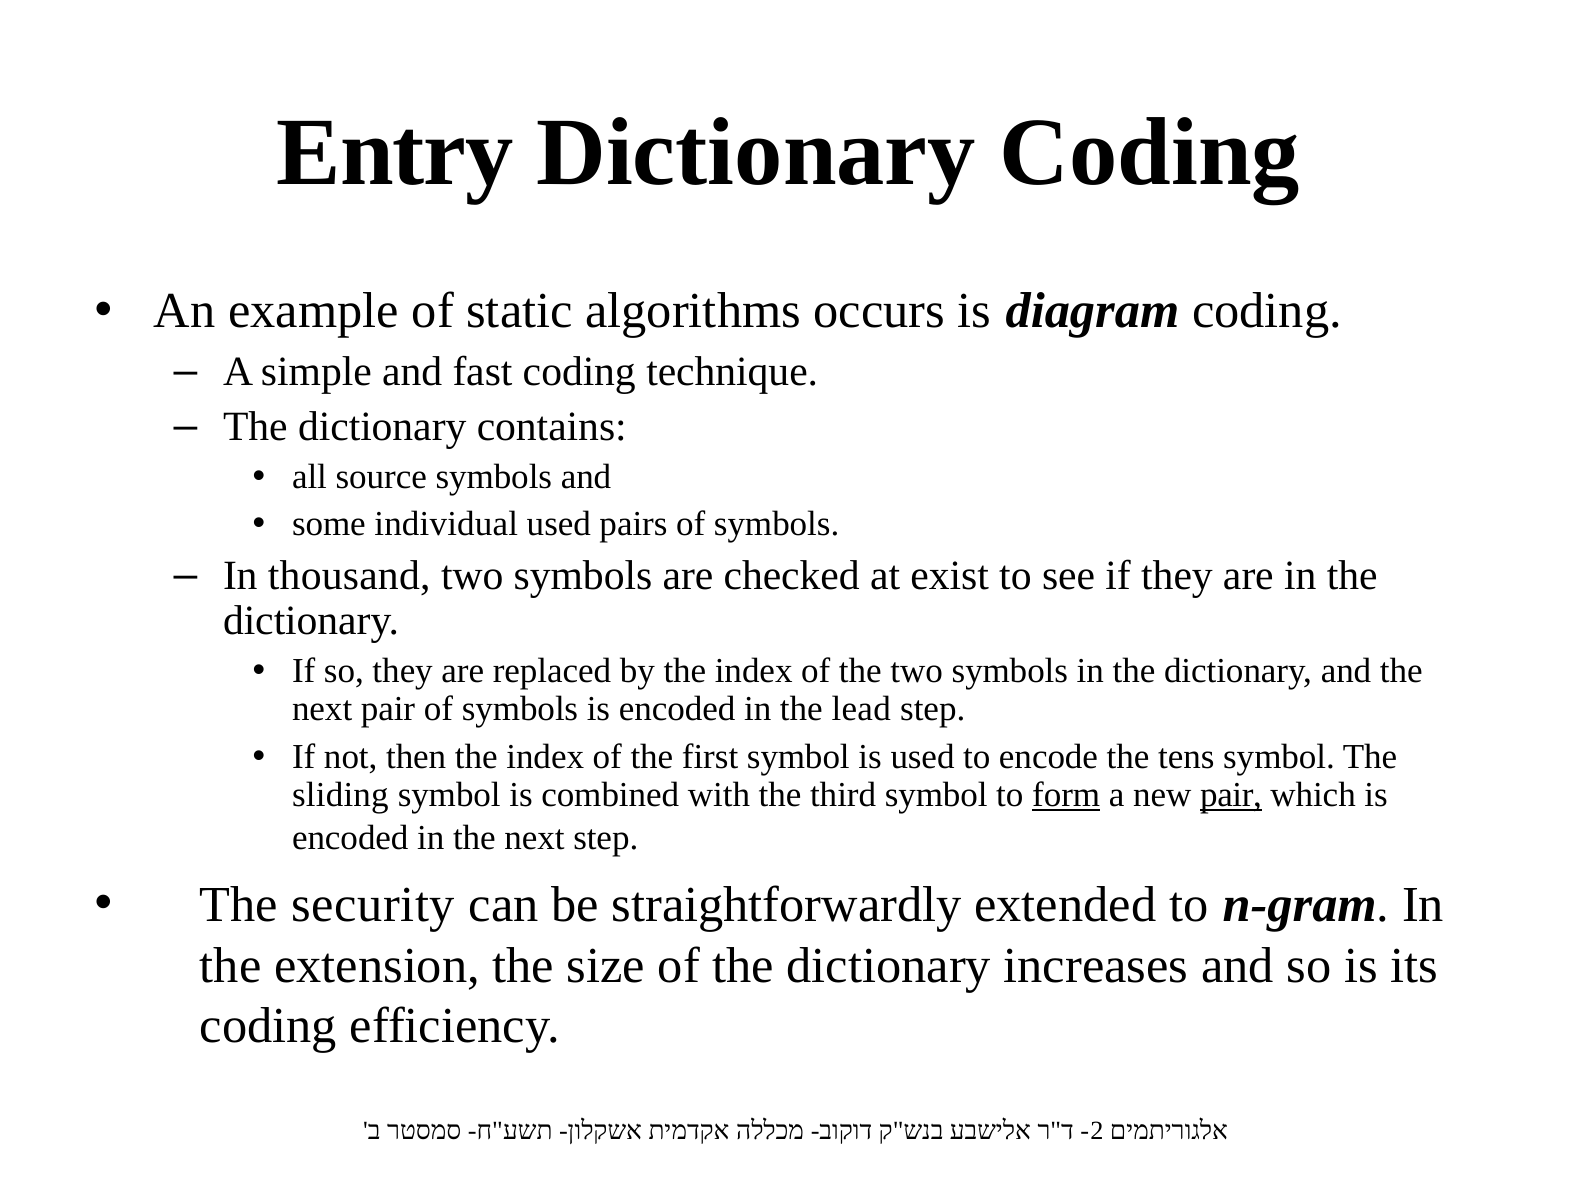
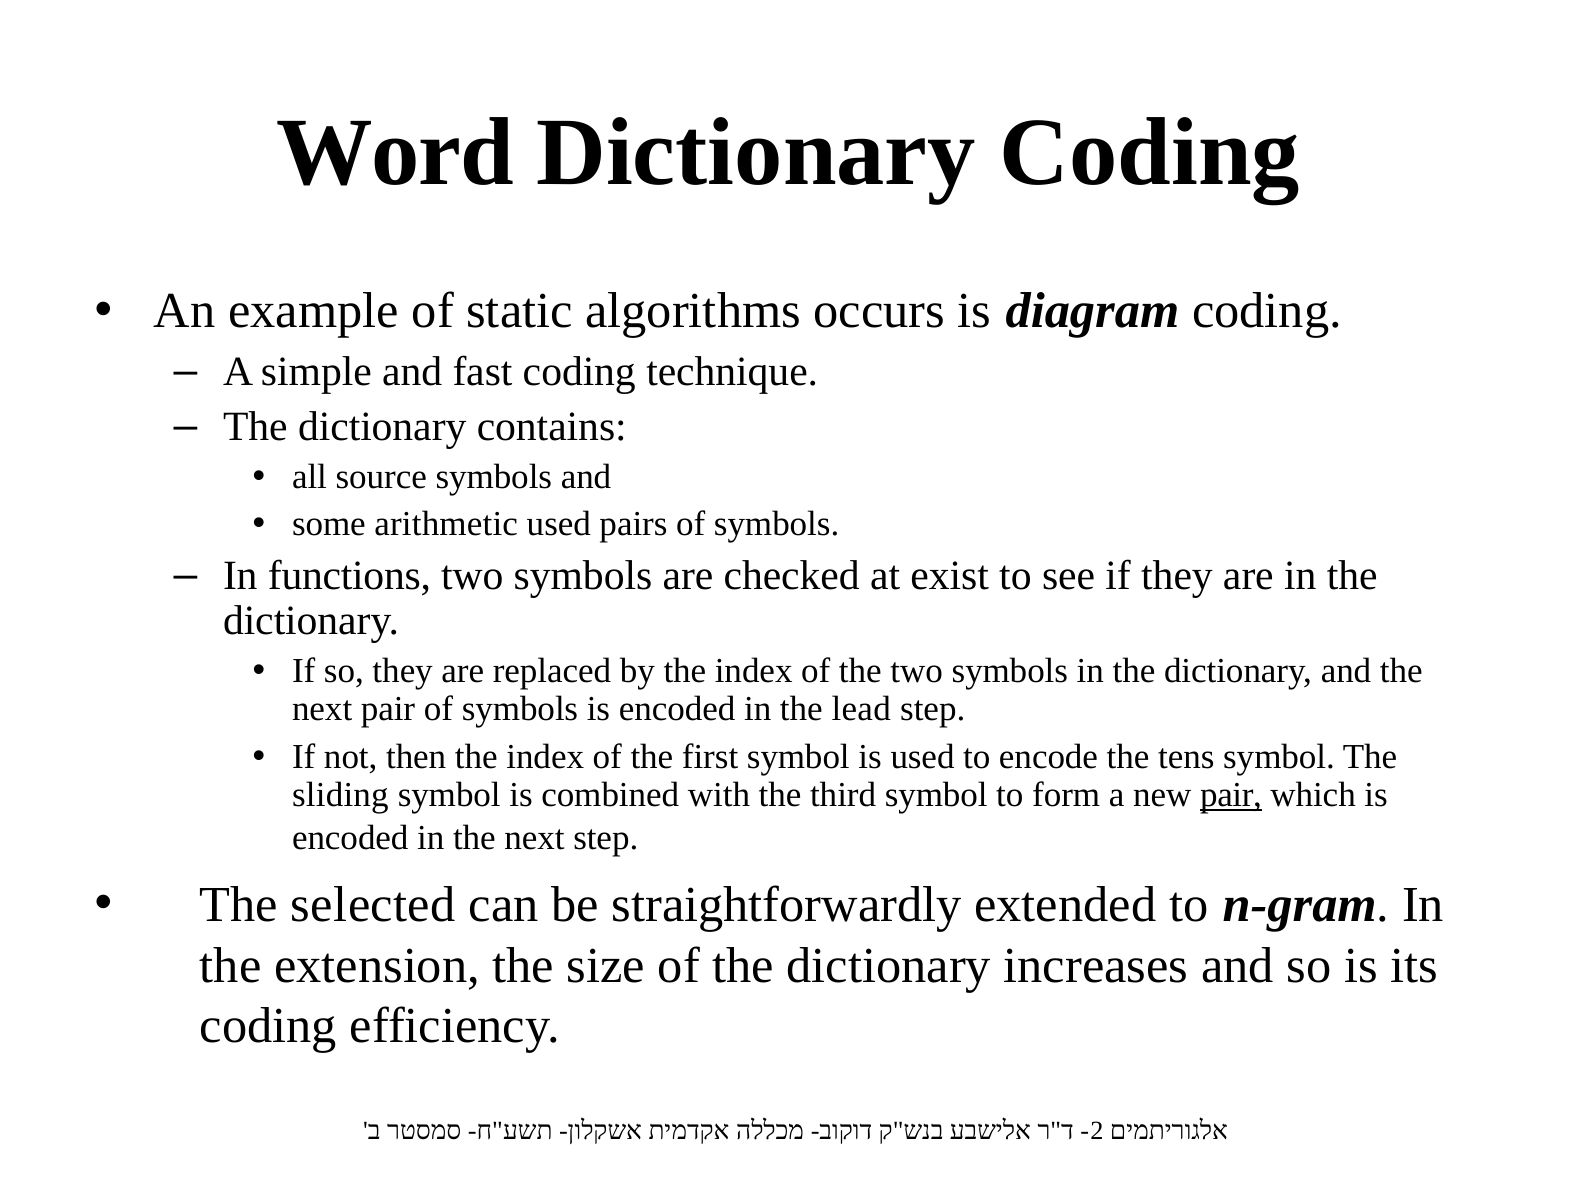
Entry: Entry -> Word (395, 153)
individual: individual -> arithmetic (446, 524)
thousand: thousand -> functions (349, 576)
form underline: present -> none (1066, 795)
security: security -> selected (373, 905)
